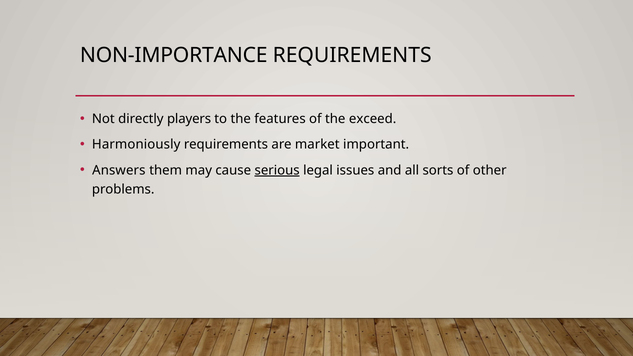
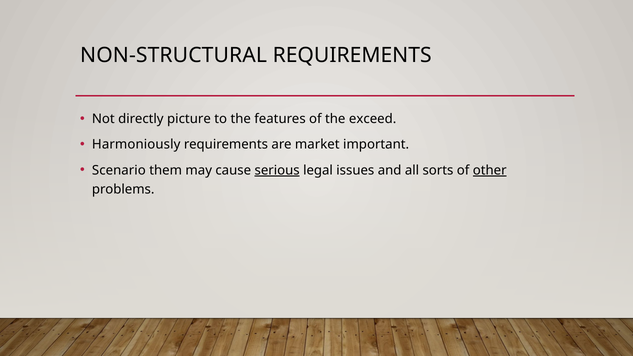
NON-IMPORTANCE: NON-IMPORTANCE -> NON-STRUCTURAL (174, 55)
players: players -> picture (189, 119)
Answers: Answers -> Scenario (119, 170)
other underline: none -> present (490, 170)
